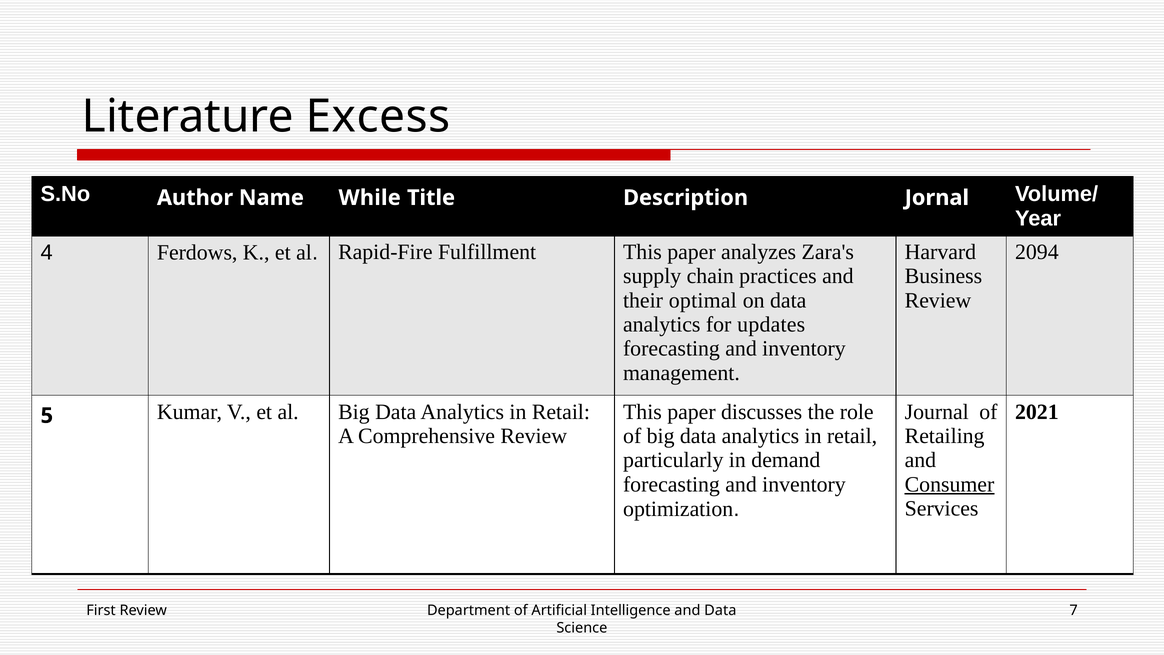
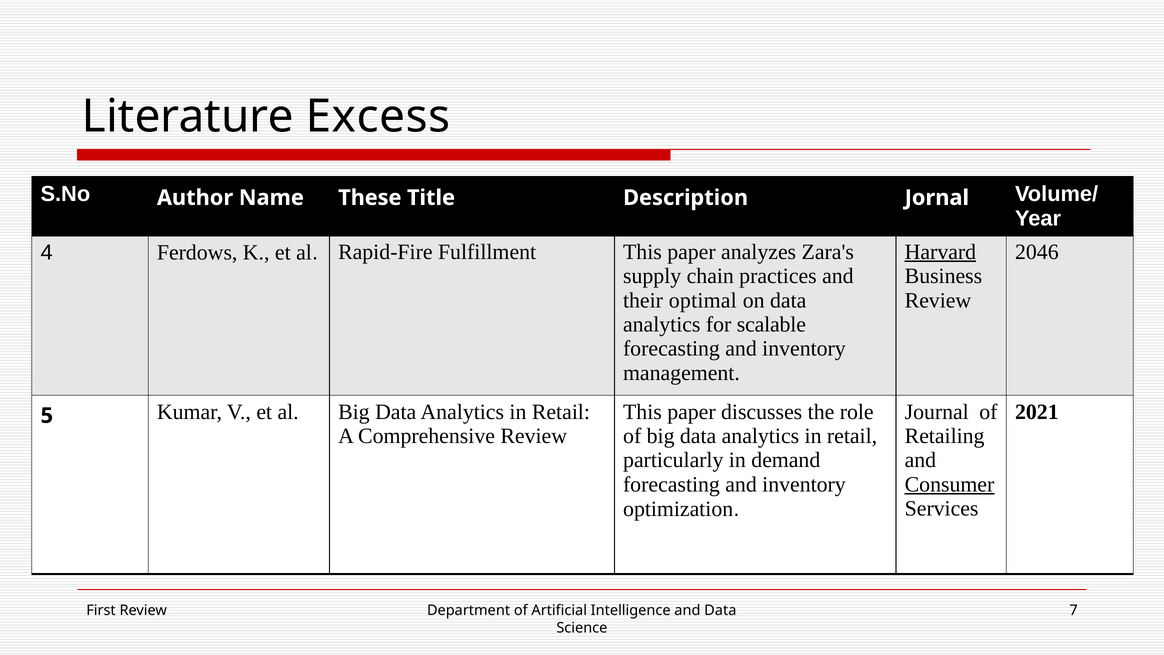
While: While -> These (370, 198)
Harvard underline: none -> present (940, 252)
2094: 2094 -> 2046 (1037, 252)
updates: updates -> scalable (771, 324)
